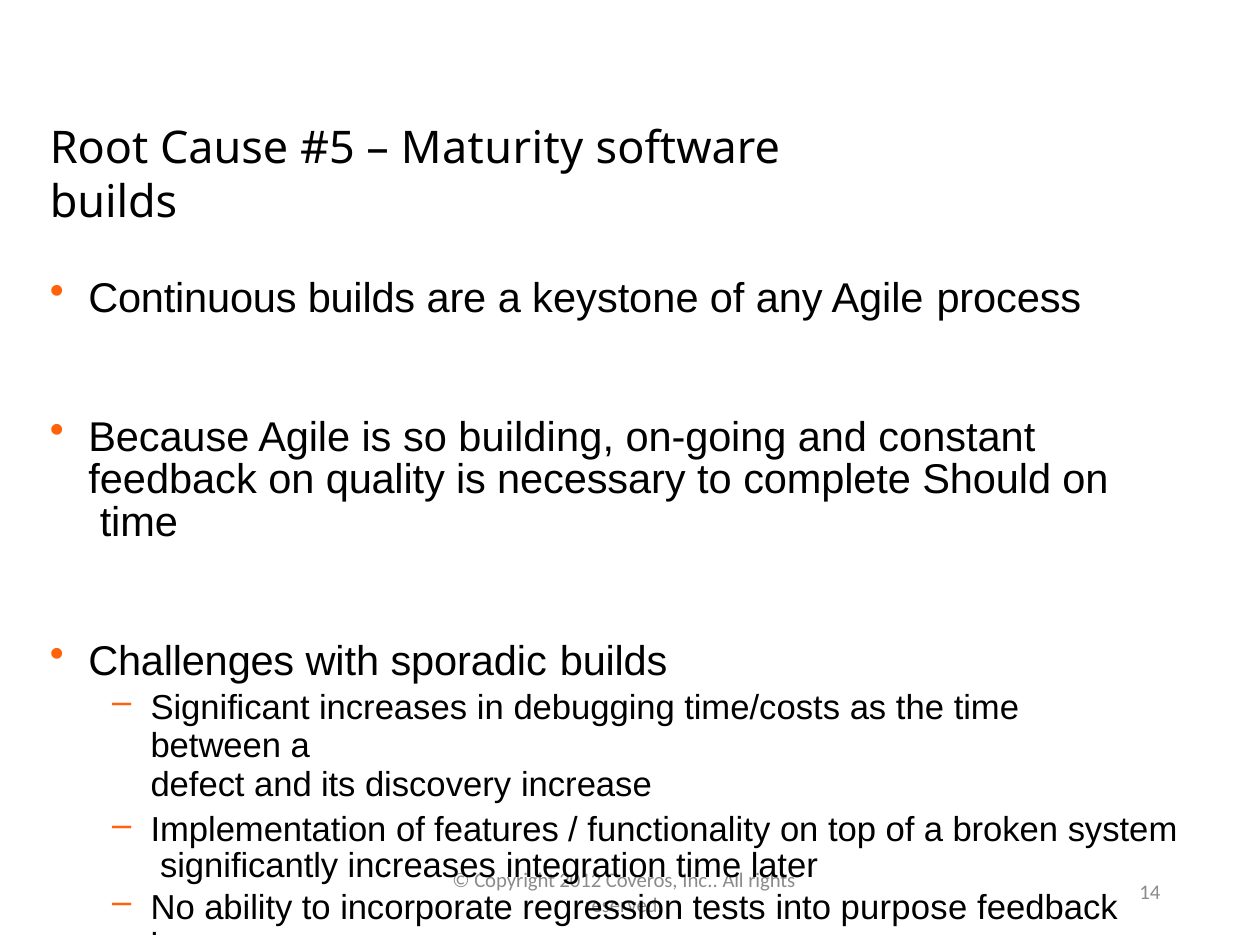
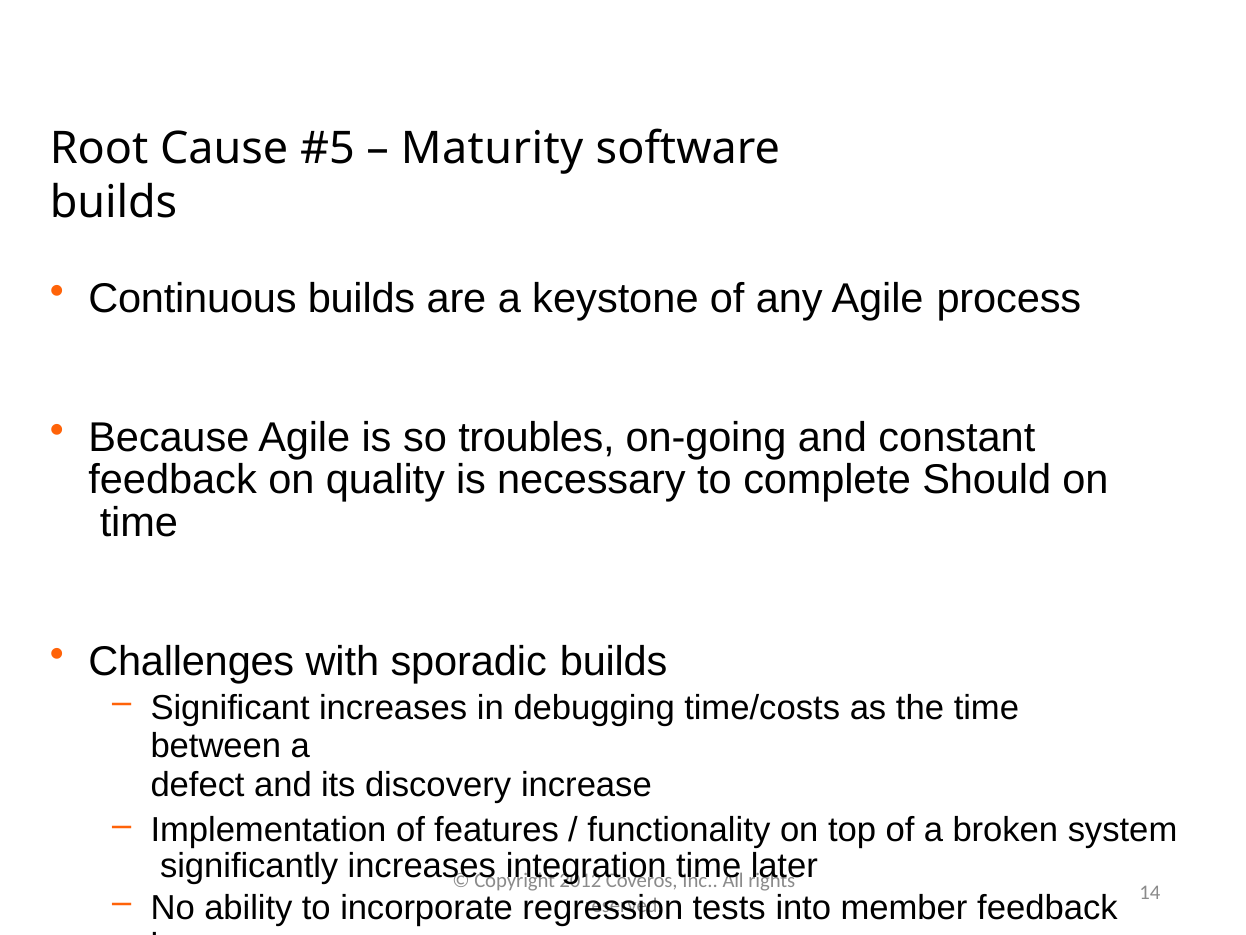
building: building -> troubles (536, 437)
purpose: purpose -> member (904, 908)
